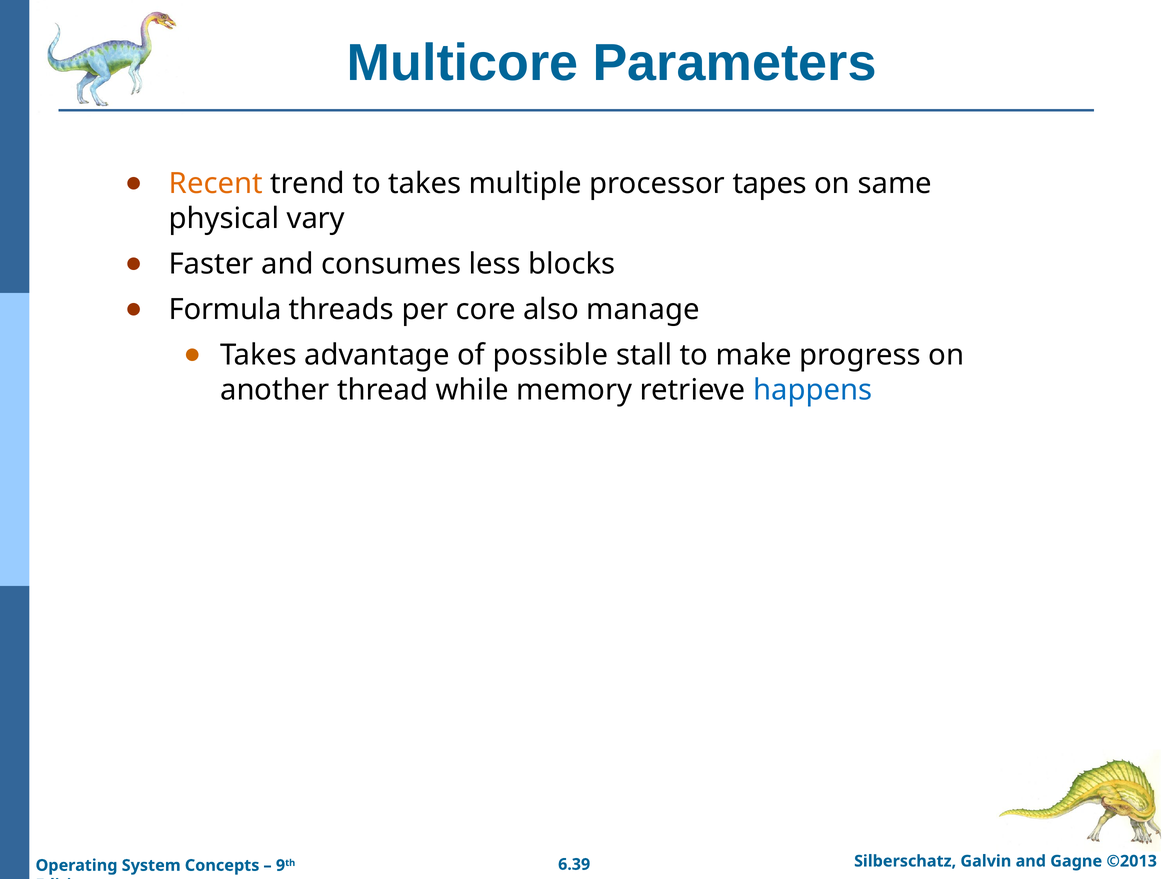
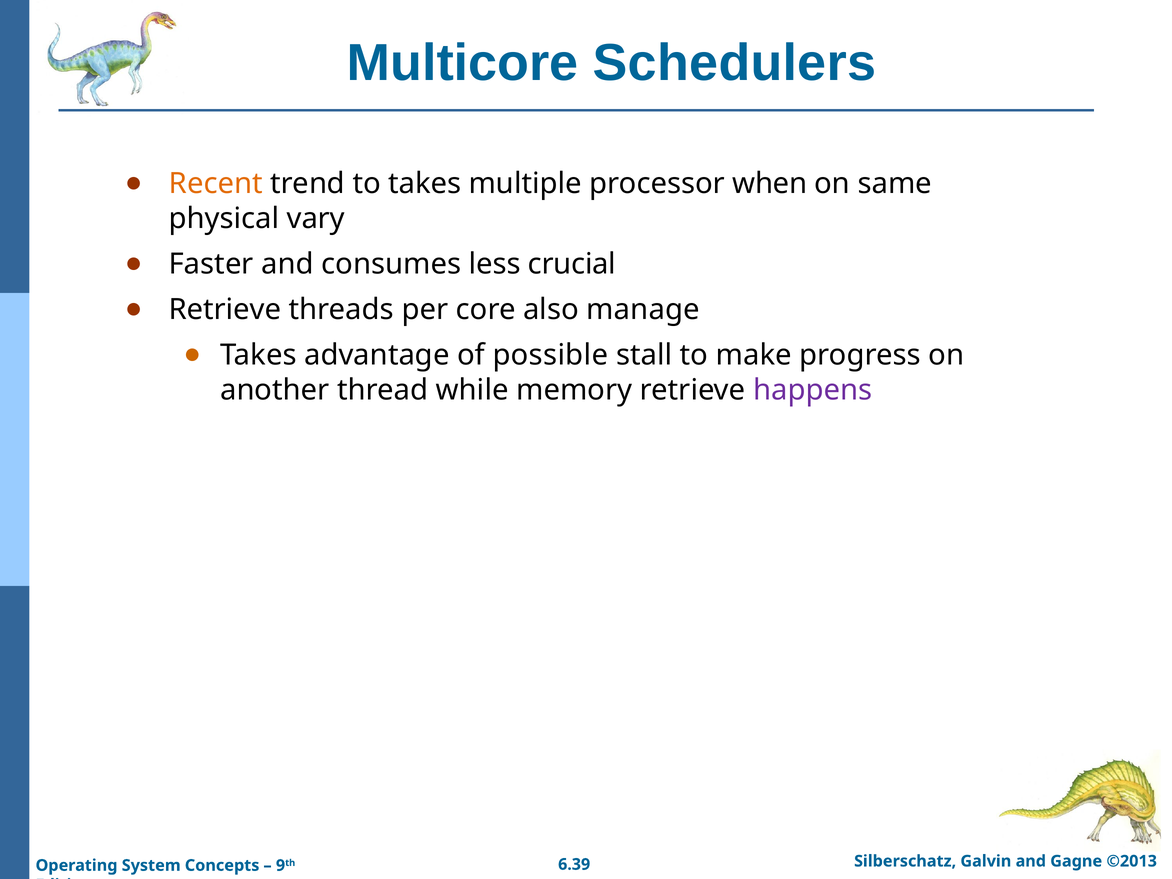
Parameters: Parameters -> Schedulers (735, 63)
tapes: tapes -> when (770, 184)
blocks: blocks -> crucial (572, 264)
Formula: Formula -> Retrieve (225, 310)
happens colour: blue -> purple (813, 390)
